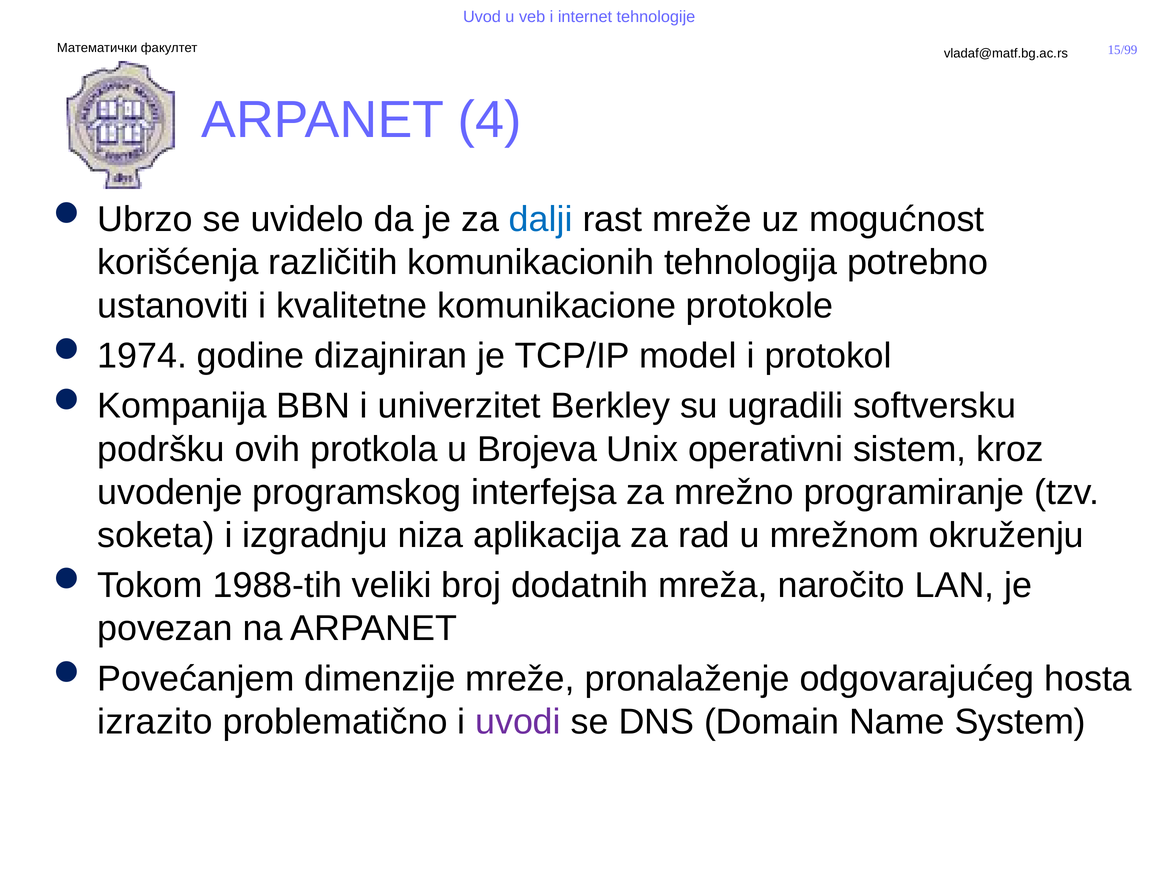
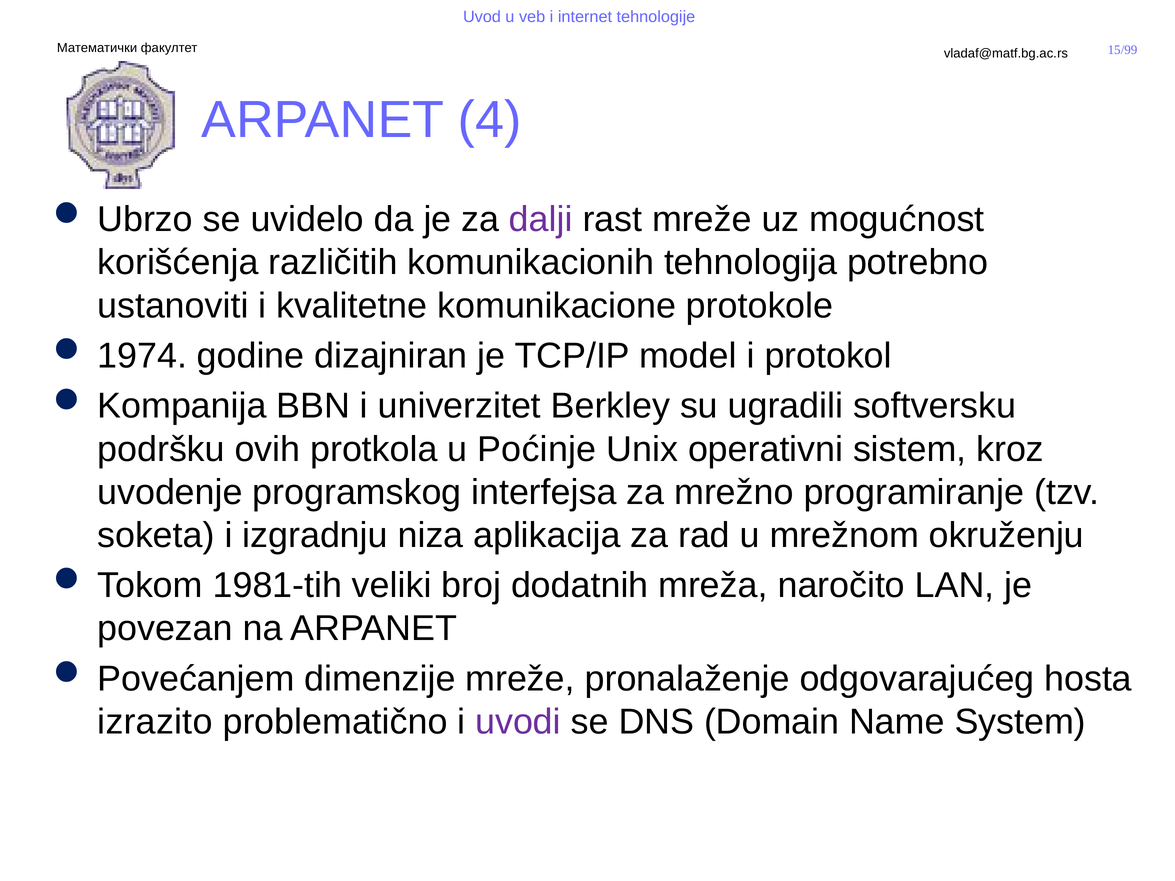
dalji colour: blue -> purple (541, 220)
Brojeva: Brojeva -> Poćinje (537, 449)
1988-tih: 1988-tih -> 1981-tih (277, 586)
